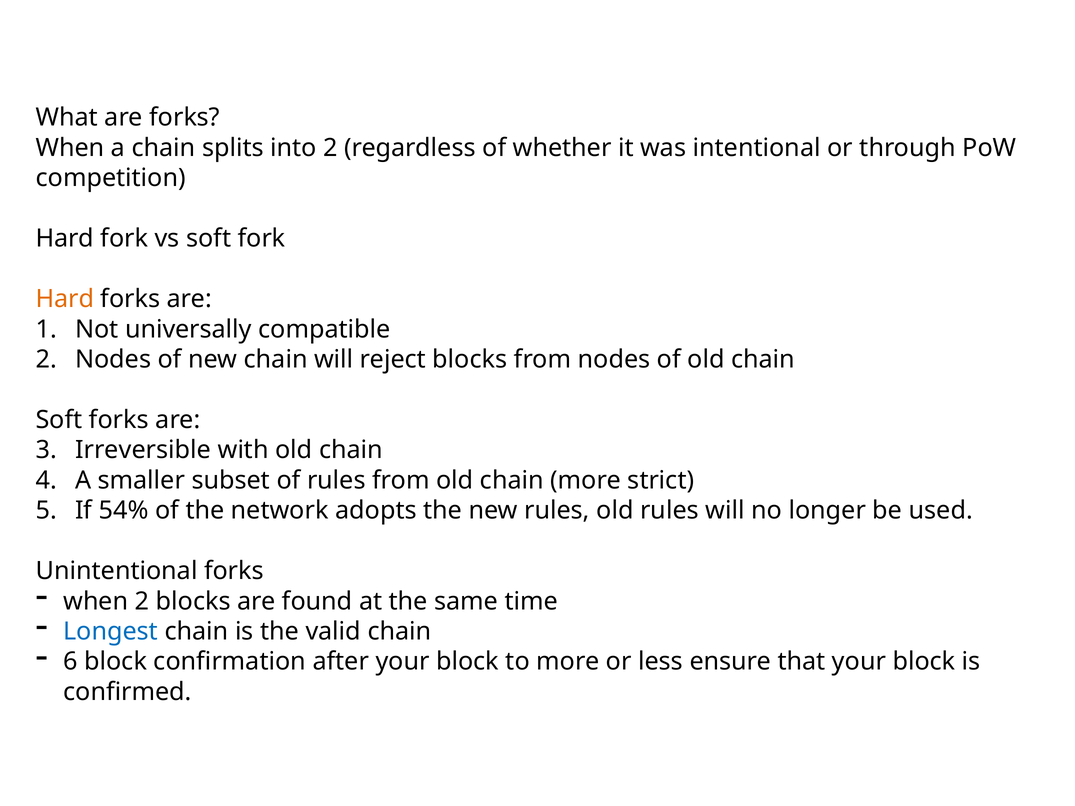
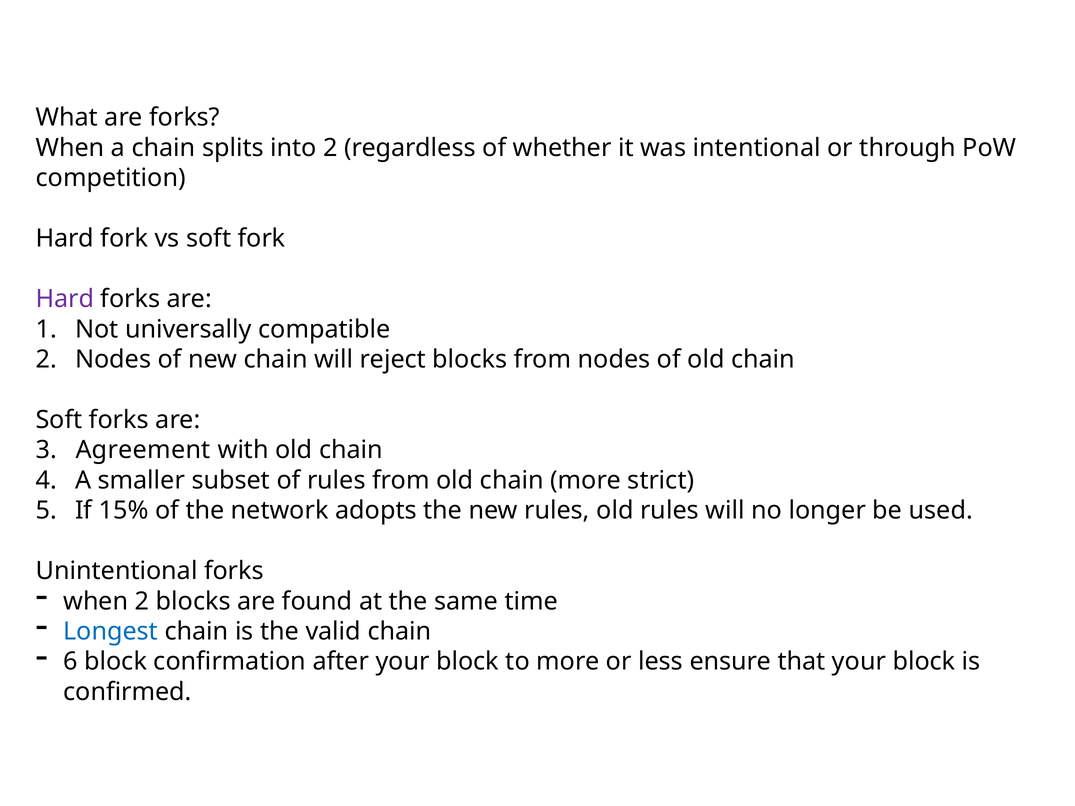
Hard colour: orange -> purple (65, 299)
Irreversible: Irreversible -> Agreement (143, 450)
54%: 54% -> 15% (124, 511)
